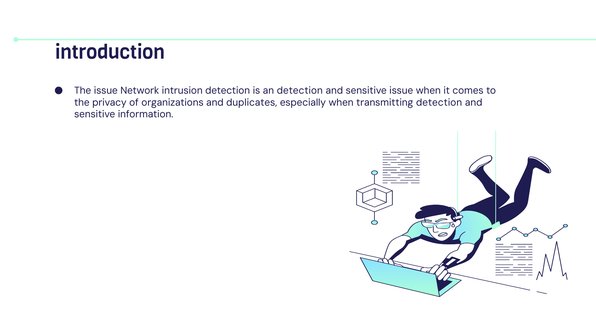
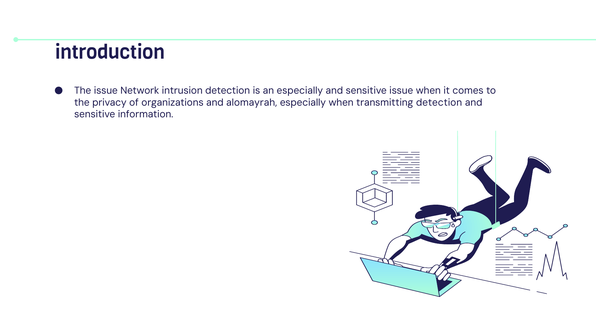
an detection: detection -> especially (300, 91)
duplicates: duplicates -> alomayrah (252, 103)
